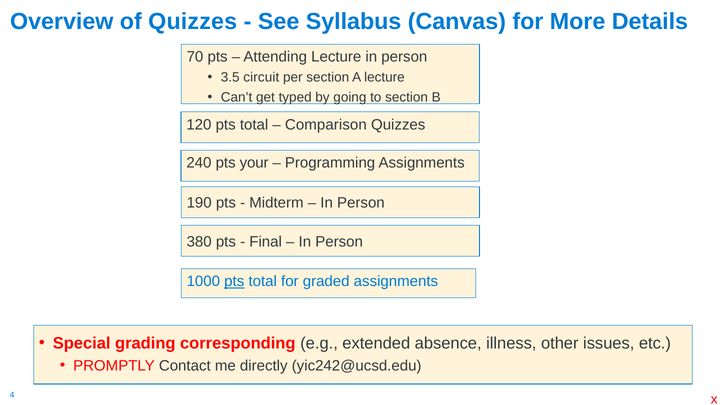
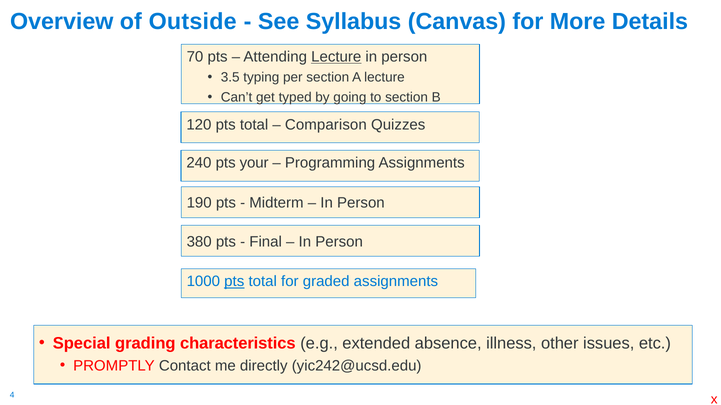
of Quizzes: Quizzes -> Outside (193, 22)
Lecture underline: none -> present (336, 57)
circuit: circuit -> typing (261, 78)
corresponding: corresponding -> characteristics (238, 344)
